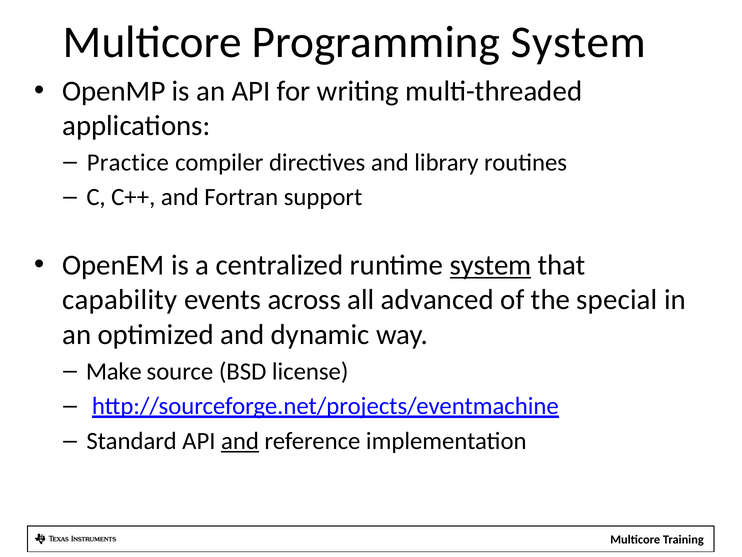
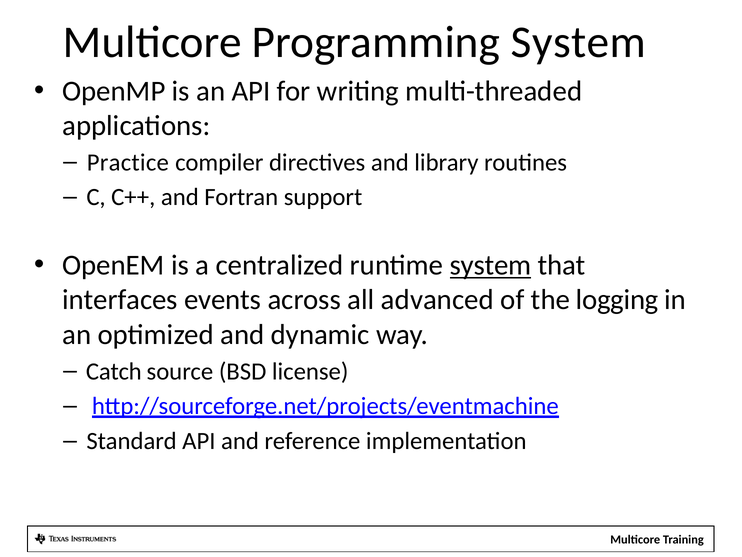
capability: capability -> interfaces (120, 300)
special: special -> logging (617, 300)
Make: Make -> Catch (114, 371)
and underline: present -> none (240, 441)
